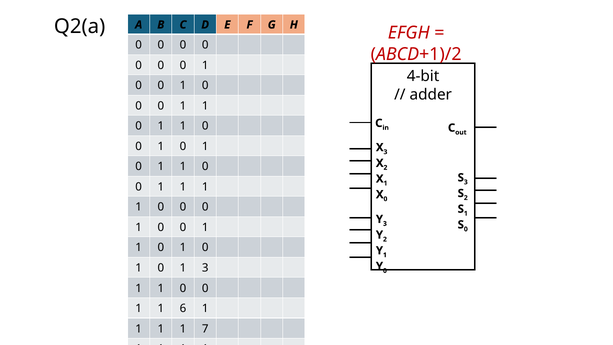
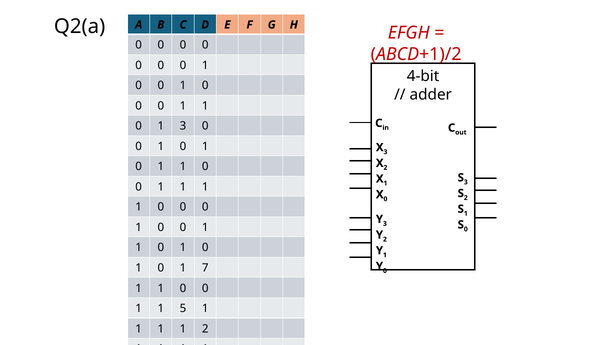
1: 1 -> 3 (183, 126)
1 3: 3 -> 7 (205, 268)
6: 6 -> 5 (183, 308)
1 7: 7 -> 2 (205, 329)
